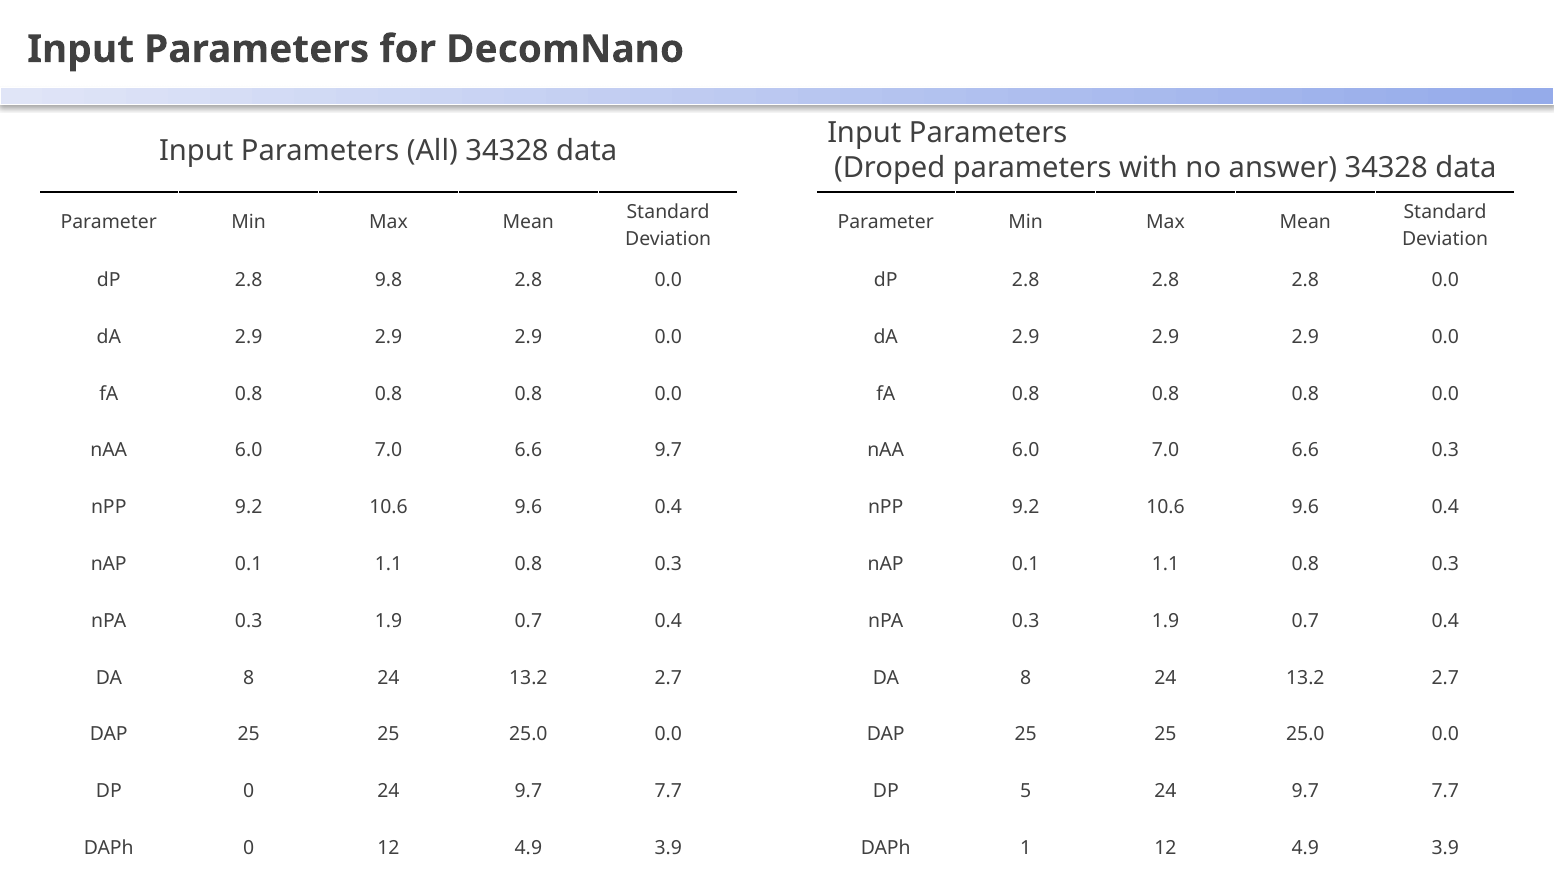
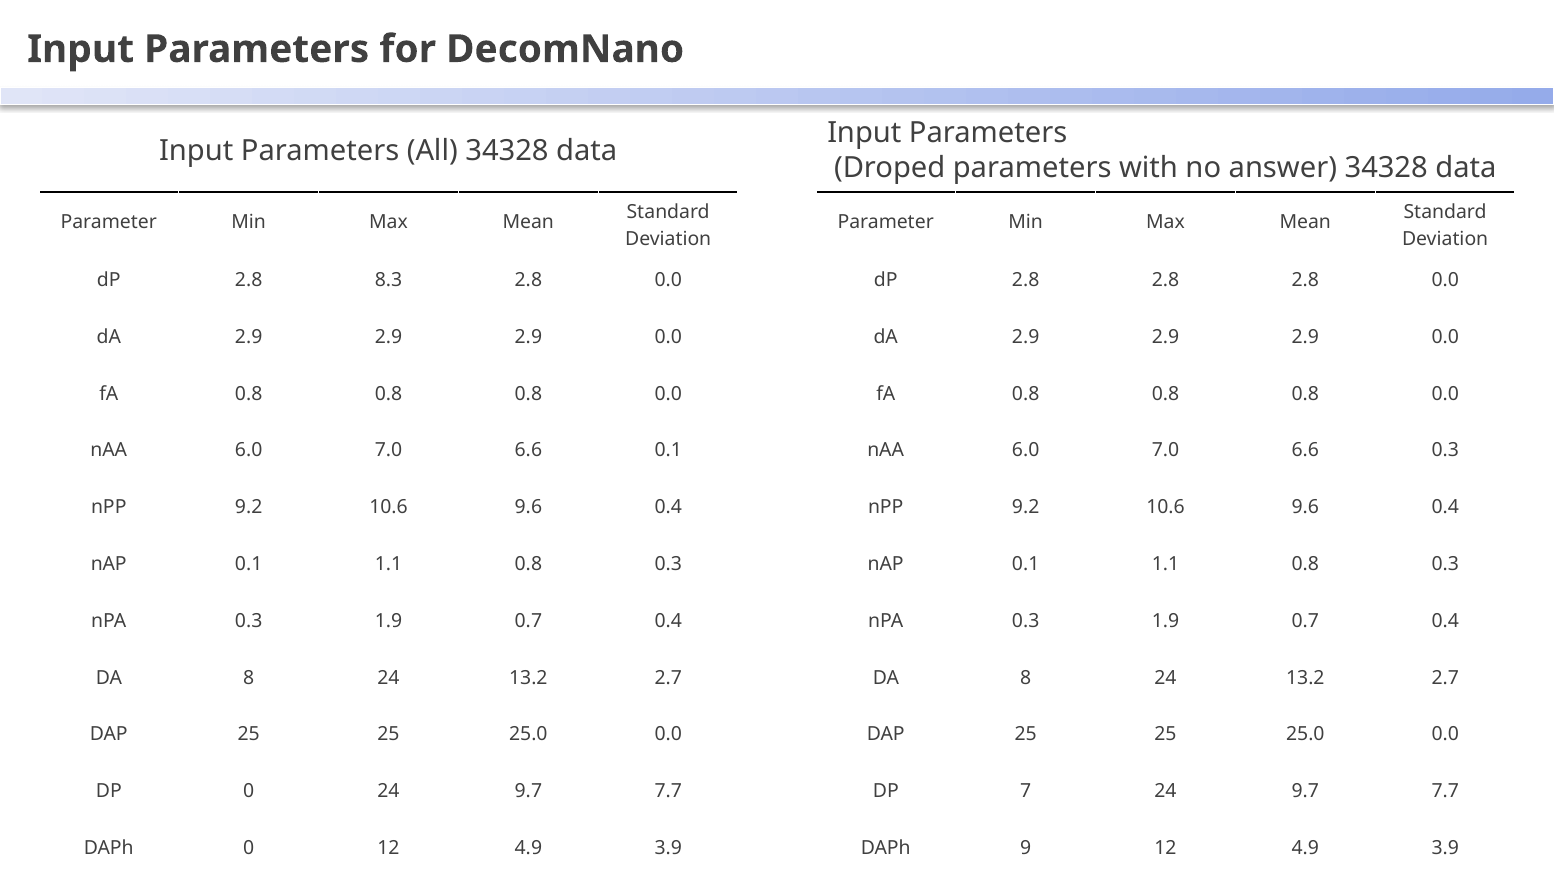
9.8: 9.8 -> 8.3 (389, 280)
6.6 9.7: 9.7 -> 0.1 (668, 451)
5: 5 -> 7 (1026, 791)
1: 1 -> 9 (1026, 848)
